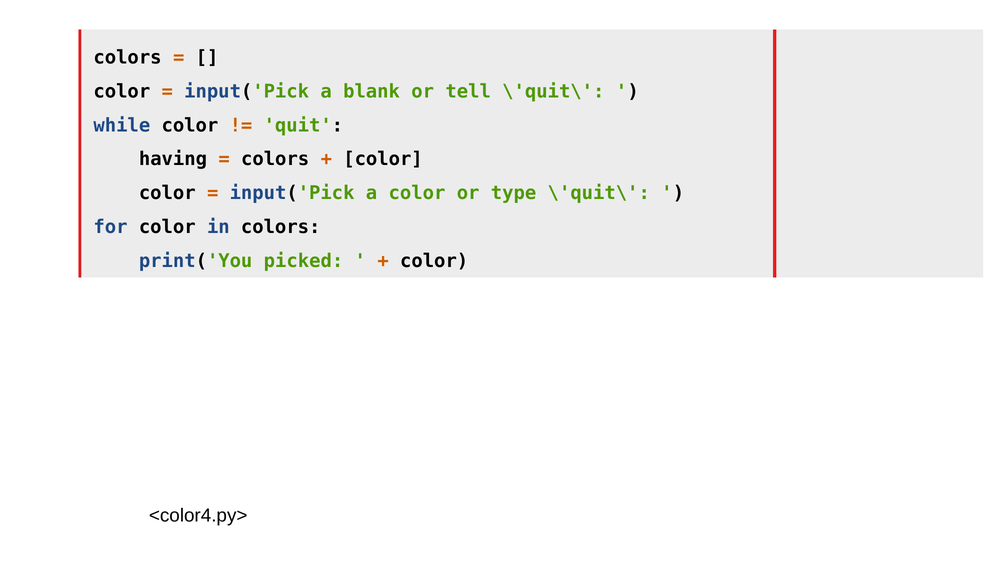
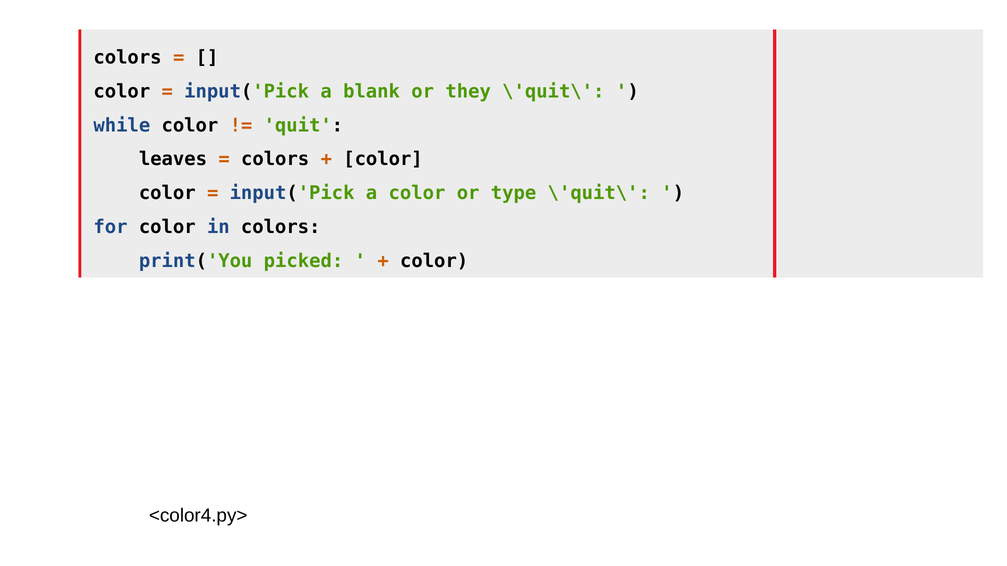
tell: tell -> they (468, 91)
having: having -> leaves (173, 159)
